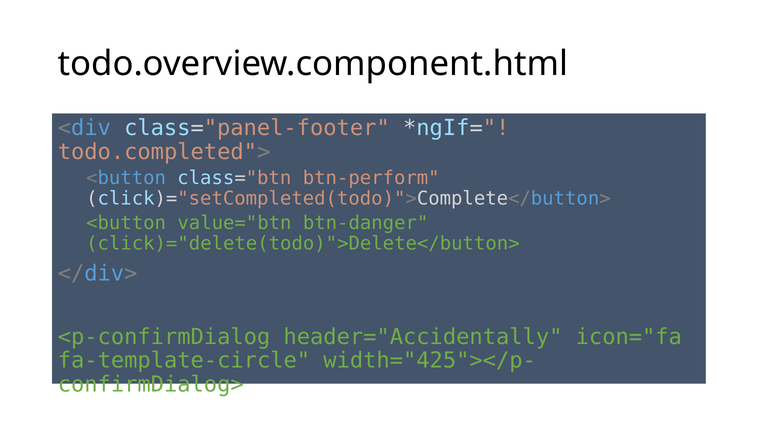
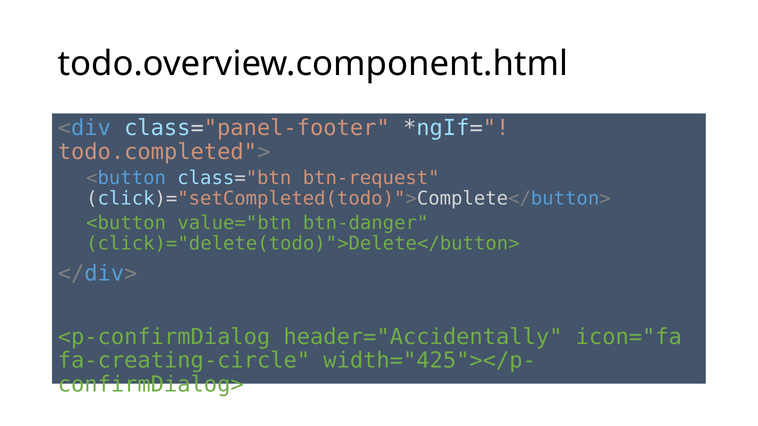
btn-perform: btn-perform -> btn-request (371, 178)
fa-template-circle: fa-template-circle -> fa-creating-circle (184, 361)
